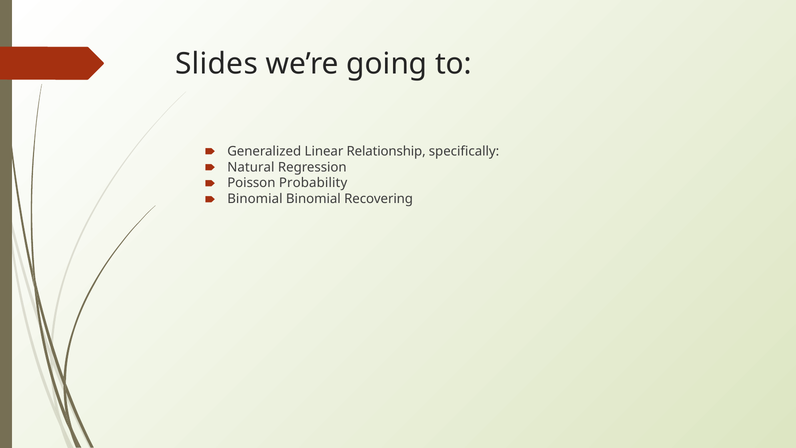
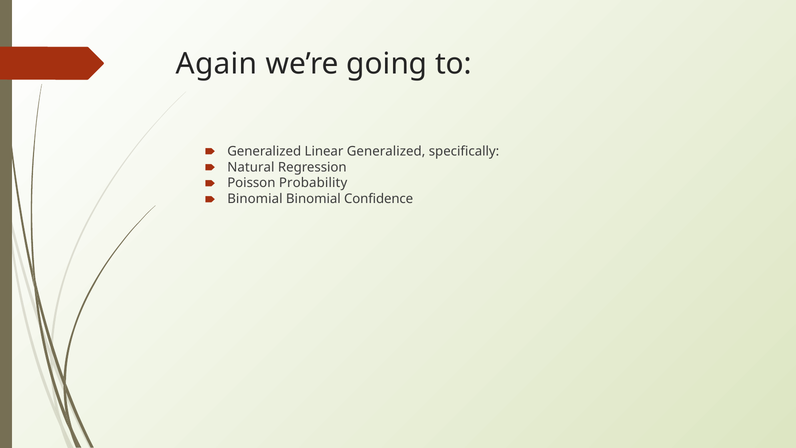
Slides: Slides -> Again (217, 64)
Linear Relationship: Relationship -> Generalized (386, 151)
Recovering: Recovering -> Confidence (379, 199)
